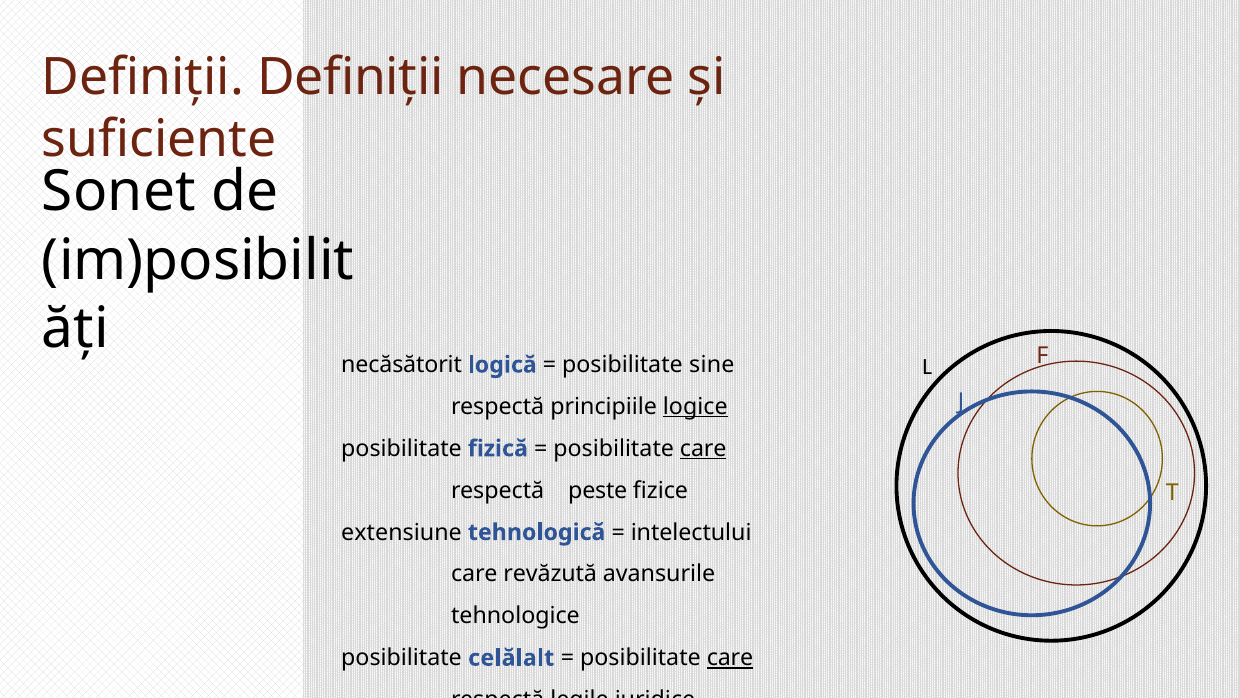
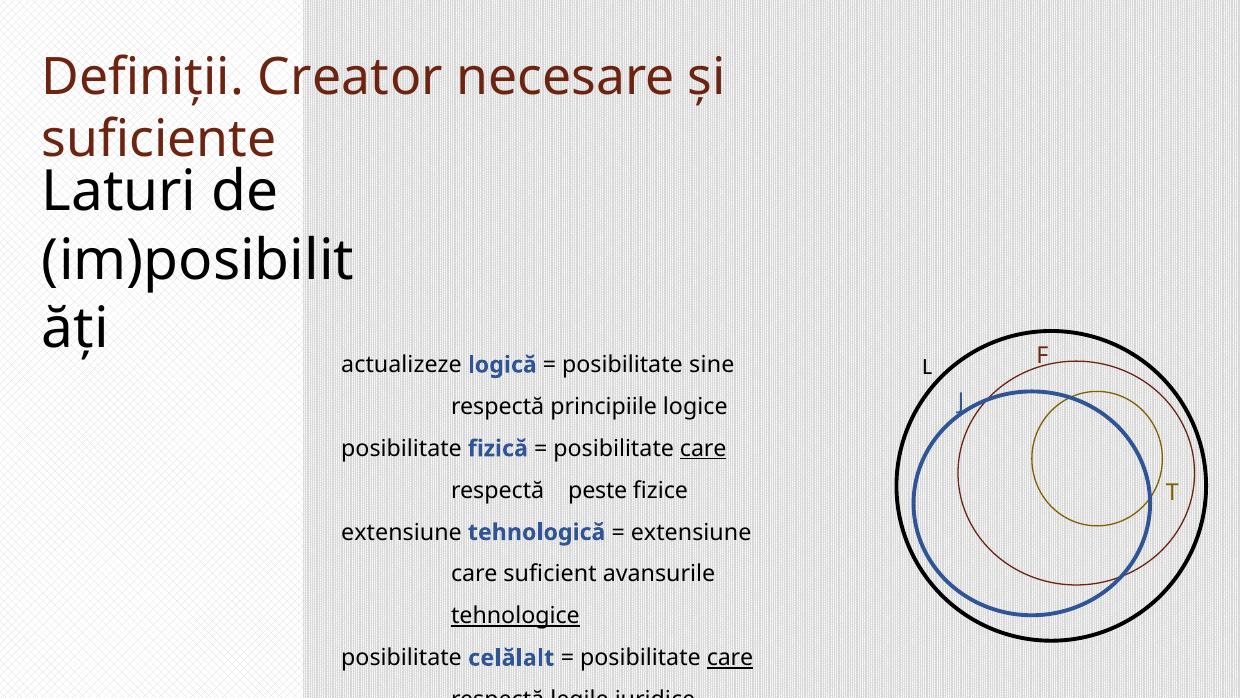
Definiții Definiții: Definiții -> Creator (350, 77)
Sonet: Sonet -> Laturi (119, 192)
necăsătorit: necăsătorit -> actualizeze (401, 365)
logice underline: present -> none (695, 406)
intelectului: intelectului -> extensiune (691, 532)
revăzută: revăzută -> suficient (550, 574)
tehnologice underline: none -> present (515, 616)
